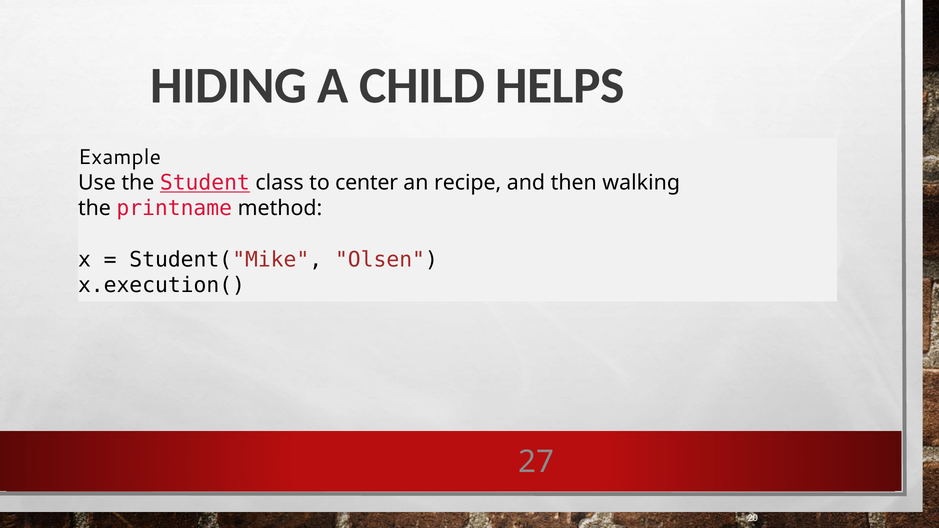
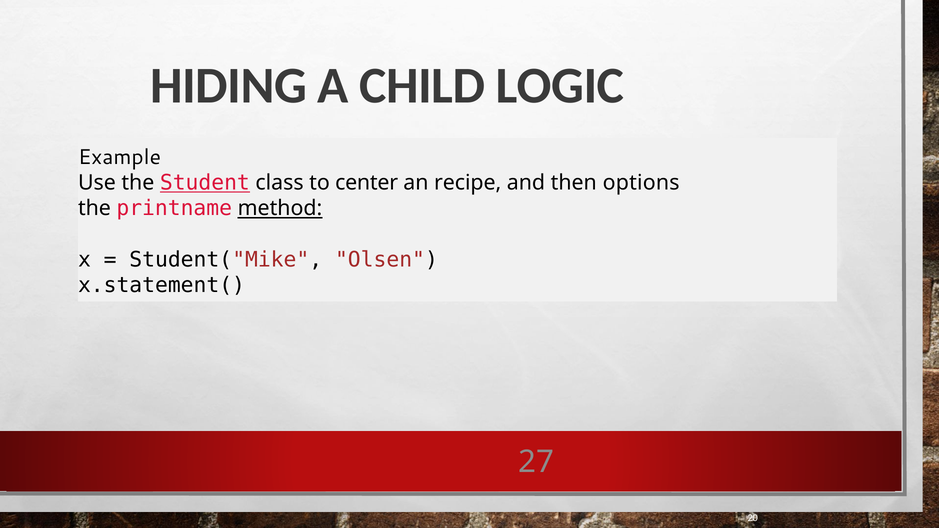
HELPS: HELPS -> LOGIC (560, 86)
walking: walking -> options (641, 183)
method underline: none -> present (280, 209)
x.execution(: x.execution( -> x.statement( (161, 285)
